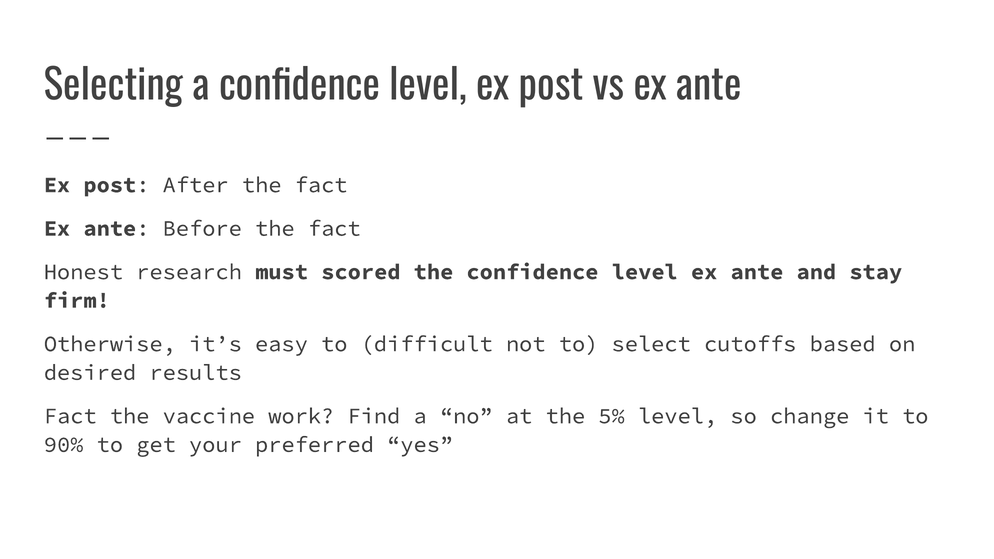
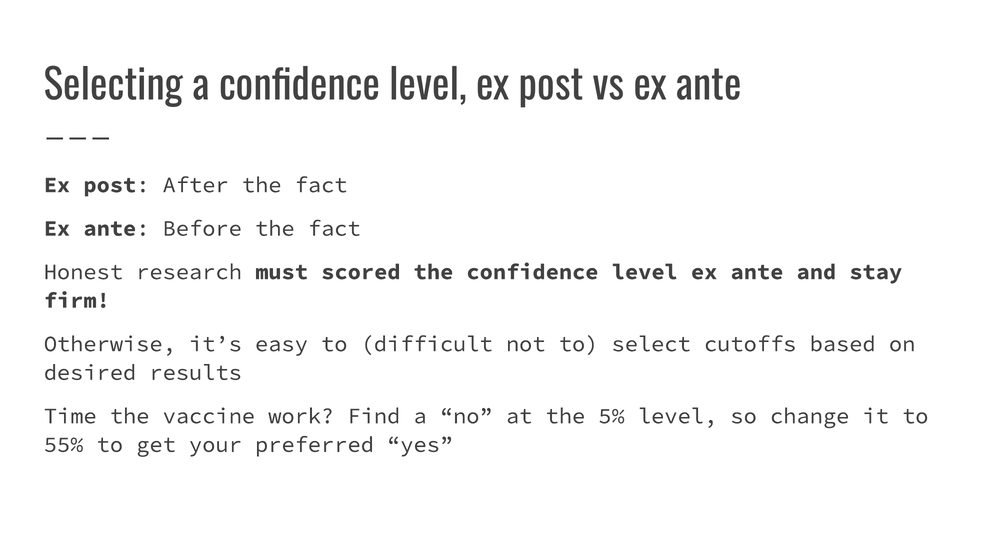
Fact: Fact -> Time (70, 416)
90%: 90% -> 55% (64, 445)
